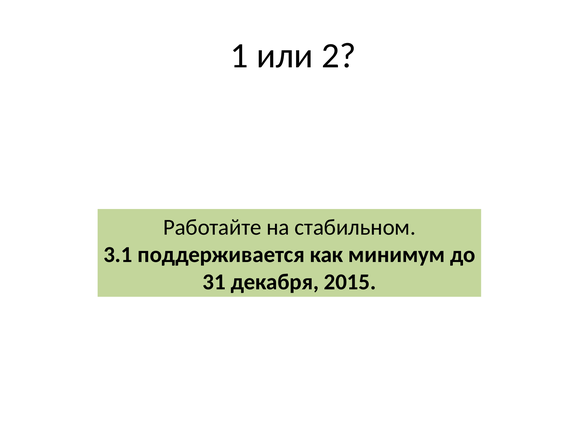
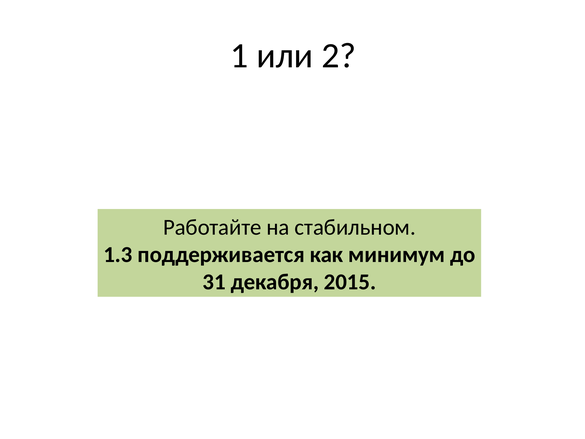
3.1: 3.1 -> 1.3 (118, 254)
